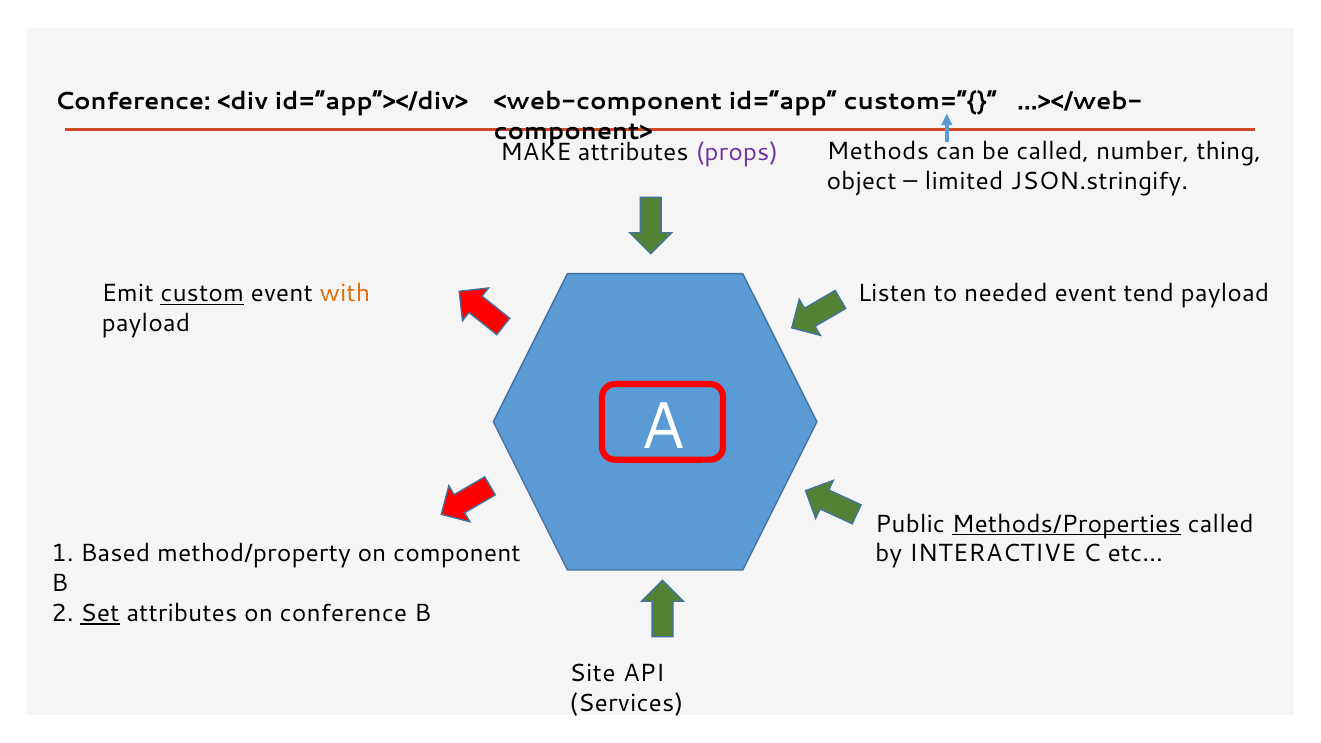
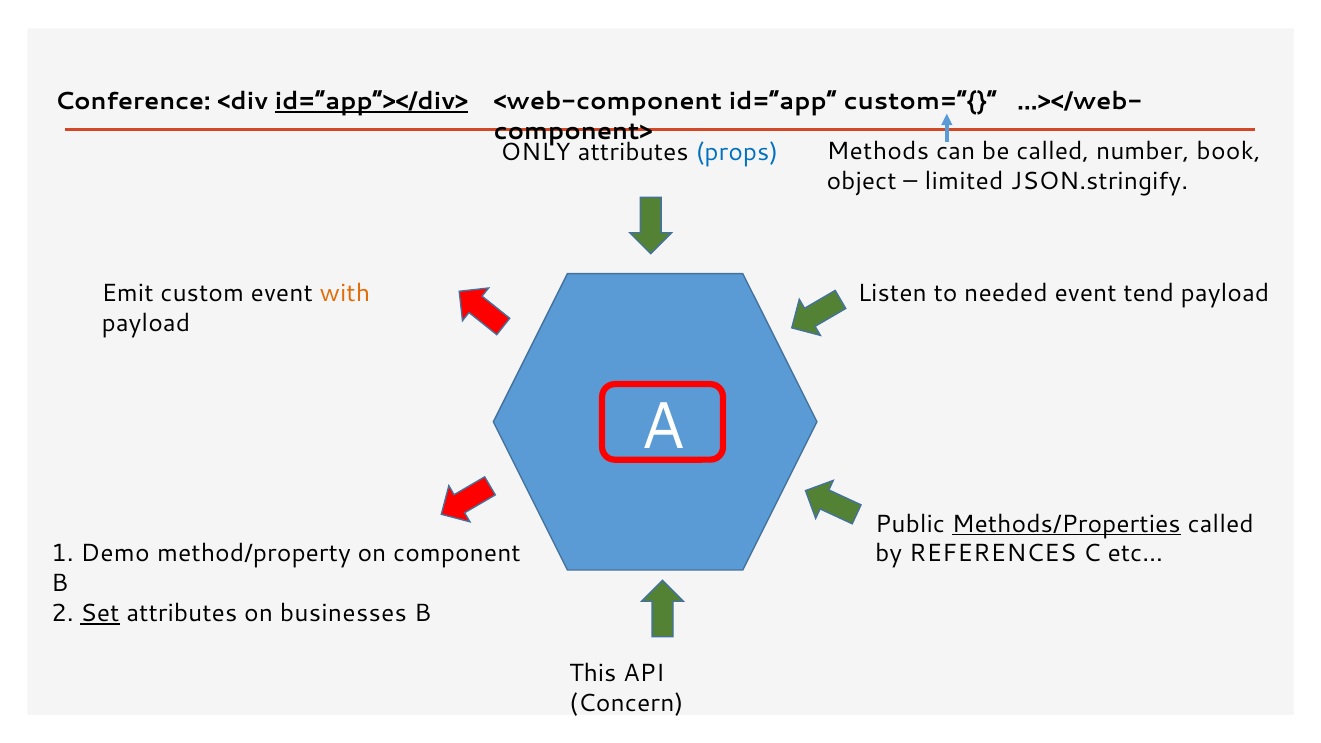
id=“app”></div> underline: none -> present (371, 101)
thing: thing -> book (1229, 151)
MAKE: MAKE -> ONLY (536, 152)
props colour: purple -> blue (737, 152)
custom underline: present -> none (202, 294)
INTERACTIVE: INTERACTIVE -> REFERENCES (993, 554)
Based: Based -> Demo (115, 554)
on conference: conference -> businesses (343, 613)
Site: Site -> This (593, 673)
Services: Services -> Concern (626, 703)
